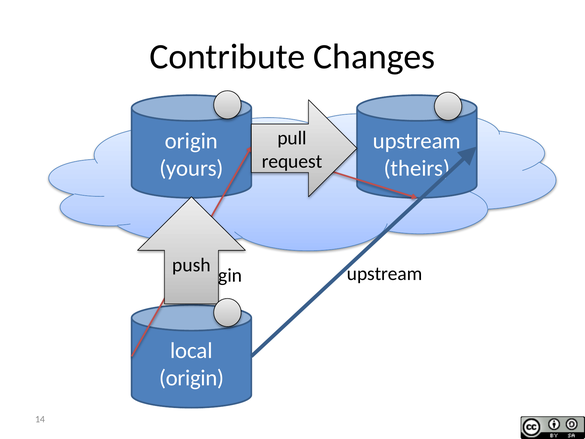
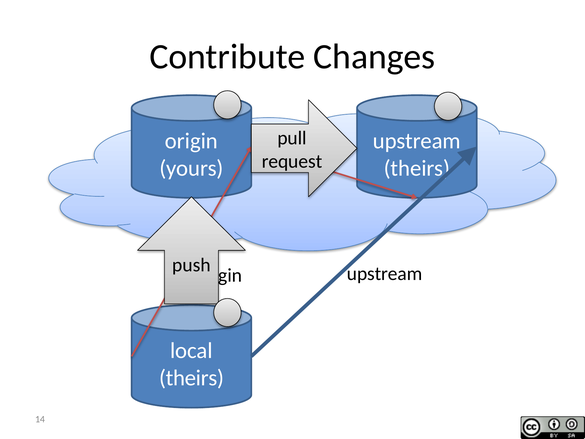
origin: origin -> theirs (192, 378)
